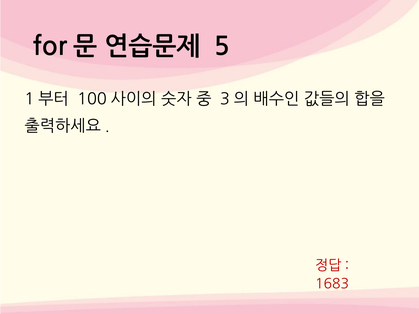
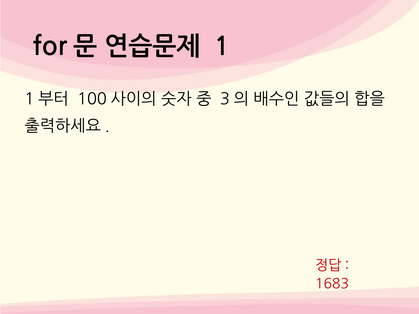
5: 5 -> 1 (222, 47)
